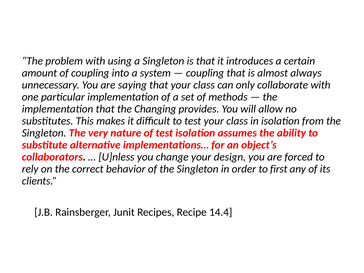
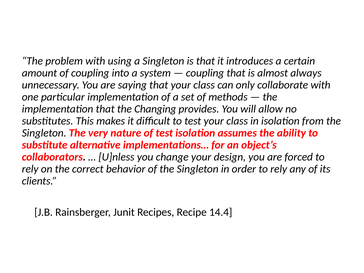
order to first: first -> rely (279, 169)
